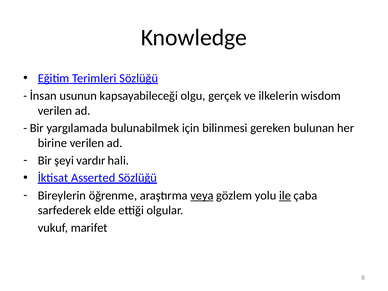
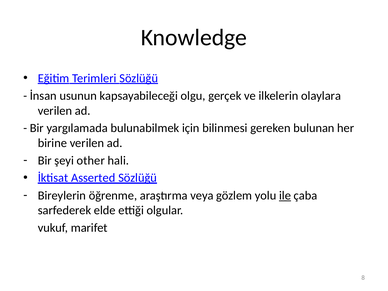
wisdom: wisdom -> olaylara (321, 96)
vardır: vardır -> other (91, 160)
veya underline: present -> none (202, 195)
